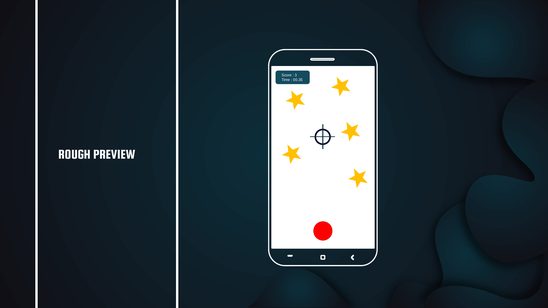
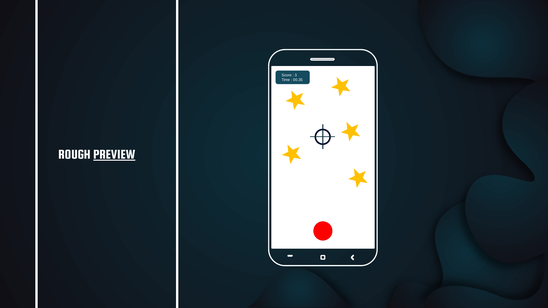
PREVIEW underline: none -> present (114, 154)
